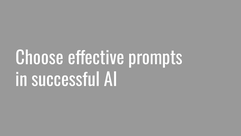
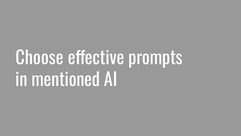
successful: successful -> mentioned (66, 80)
